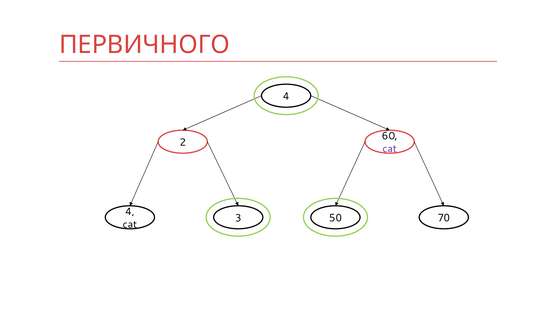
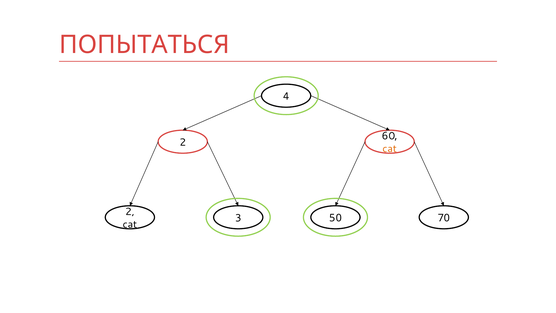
ПЕРВИЧНОГО: ПЕРВИЧНОГО -> ПОПЫТАТЬСЯ (144, 45)
cat colour: purple -> orange (390, 149)
4: 4 -> 2 (130, 212)
